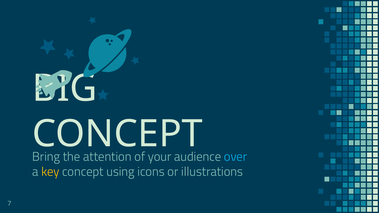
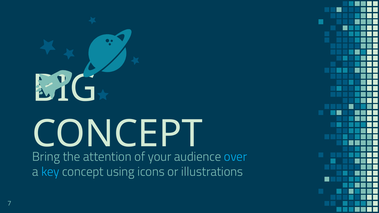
key colour: yellow -> light blue (50, 172)
